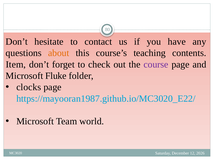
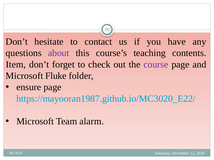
about colour: orange -> purple (59, 53)
clocks: clocks -> ensure (29, 87)
world: world -> alarm (92, 122)
